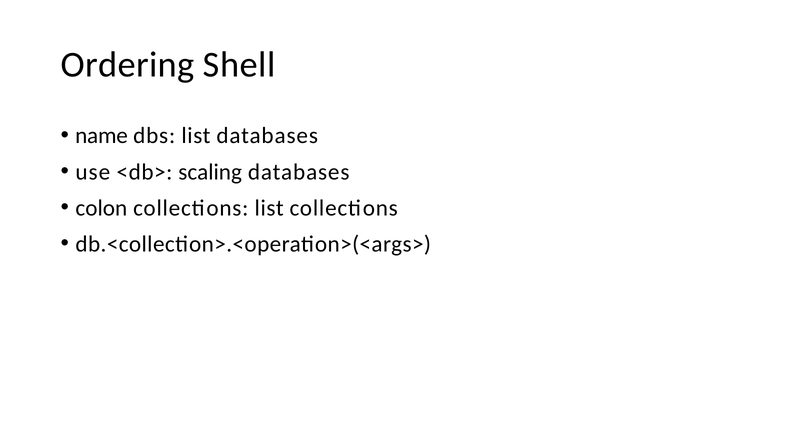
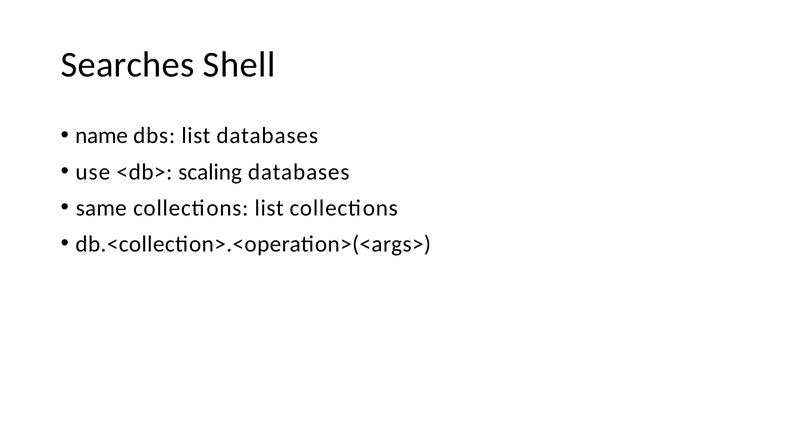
Ordering: Ordering -> Searches (128, 65)
colon: colon -> same (101, 208)
